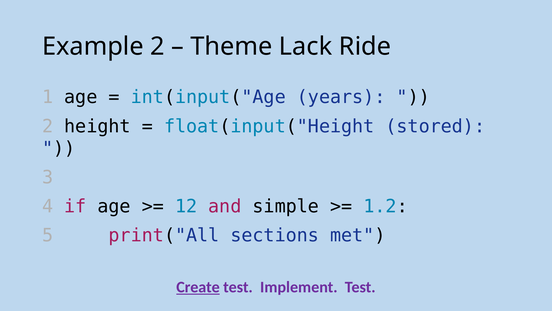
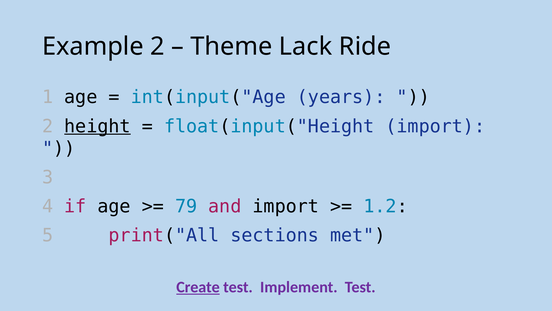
height underline: none -> present (97, 126)
float(input("Height stored: stored -> import (435, 126)
12: 12 -> 79 (186, 206)
and simple: simple -> import (286, 206)
